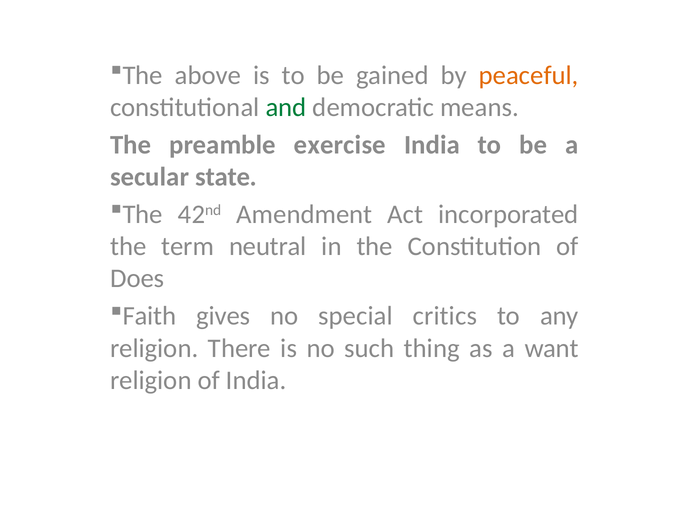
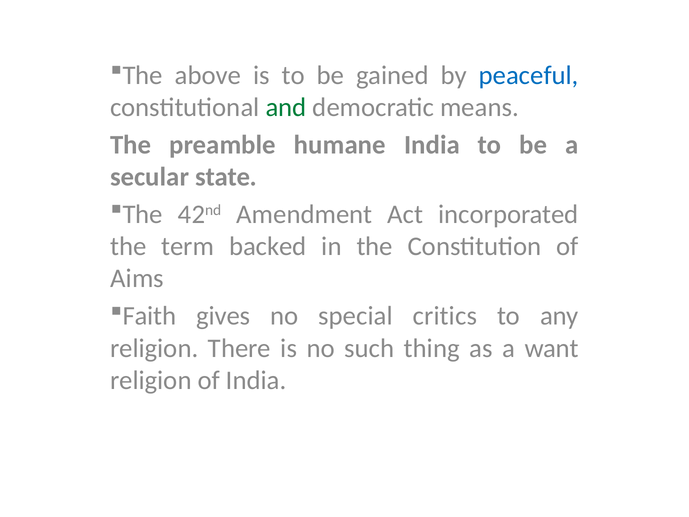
peaceful colour: orange -> blue (529, 75)
exercise: exercise -> humane (340, 145)
neutral: neutral -> backed (268, 246)
Does: Does -> Aims (137, 278)
